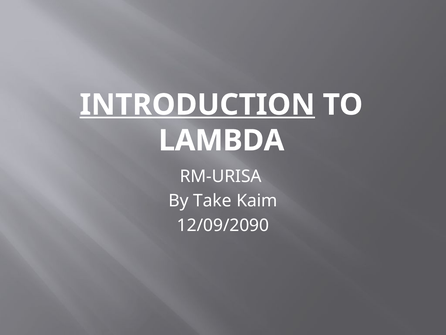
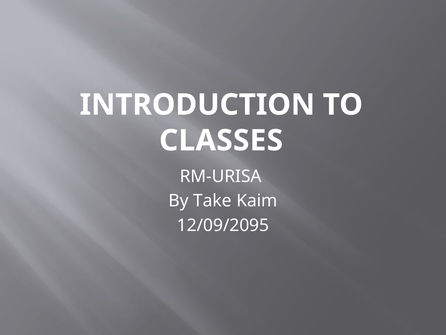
INTRODUCTION underline: present -> none (197, 105)
LAMBDA: LAMBDA -> CLASSES (221, 140)
12/09/2090: 12/09/2090 -> 12/09/2095 (223, 225)
